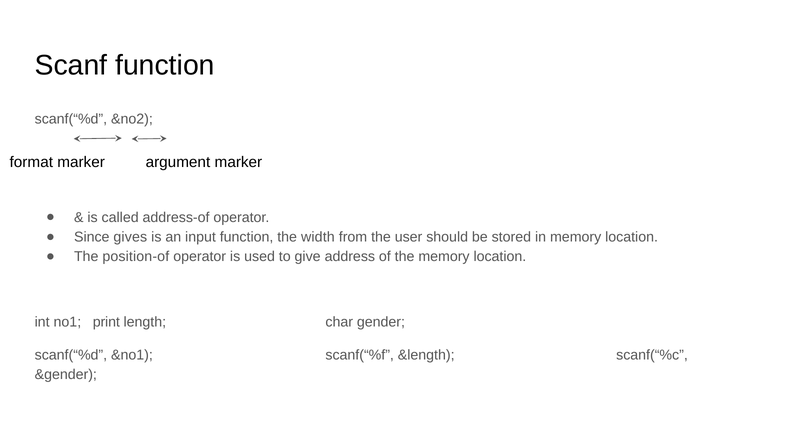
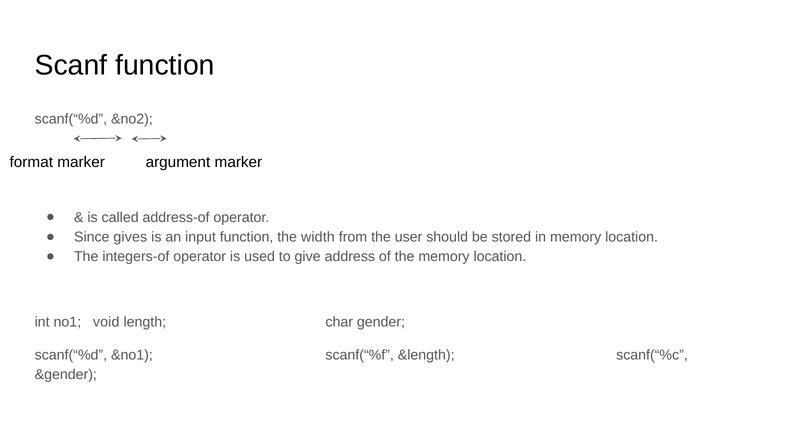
position-of: position-of -> integers-of (136, 257)
print: print -> void (106, 322)
